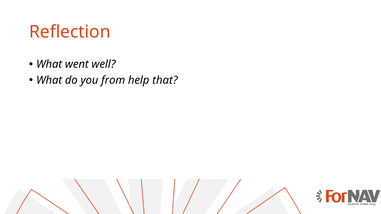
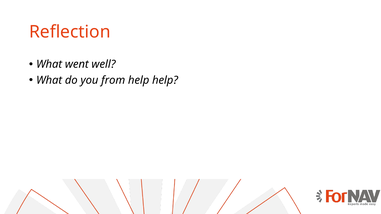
help that: that -> help (165, 80)
